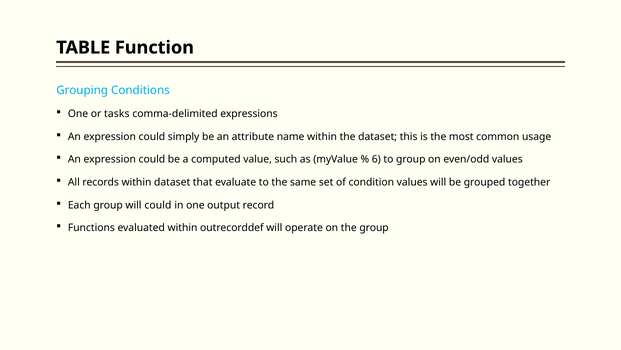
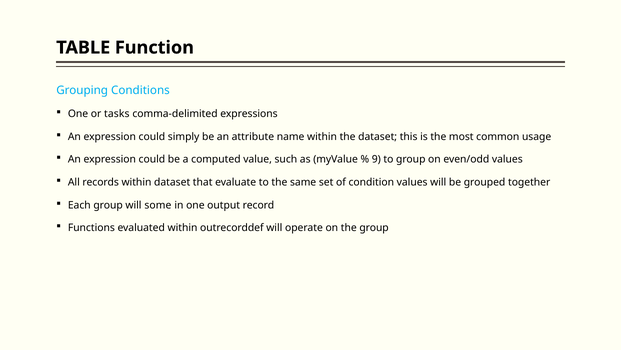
6: 6 -> 9 (376, 159)
will could: could -> some (158, 205)
